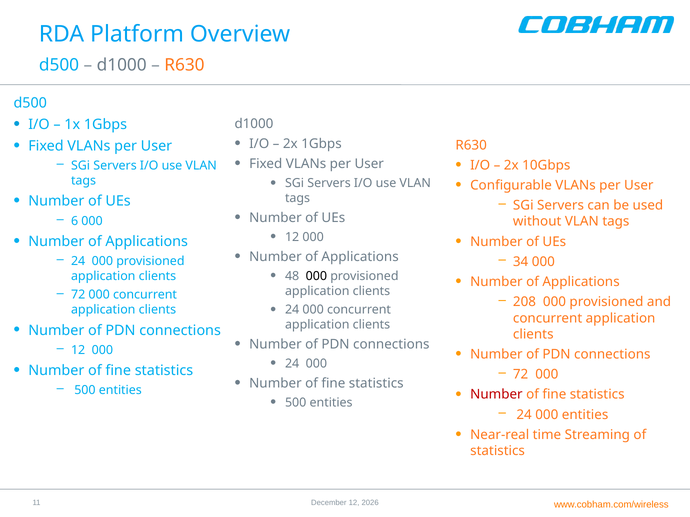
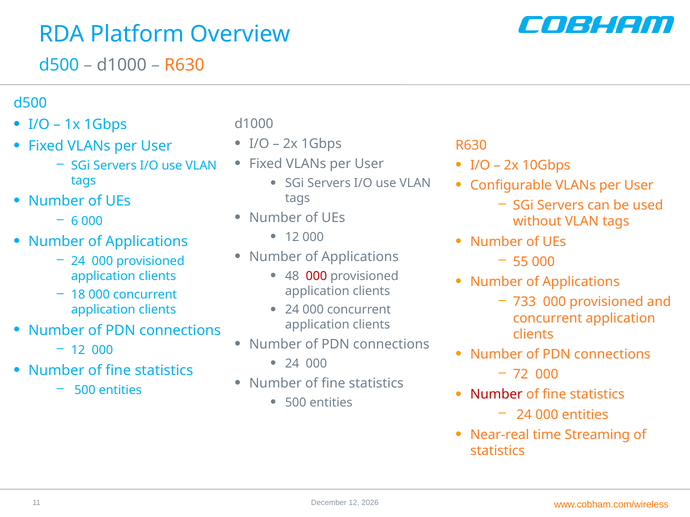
34: 34 -> 55 (521, 262)
000 colour: black -> red (316, 276)
72: 72 -> 18 (78, 295)
208: 208 -> 733 (524, 302)
